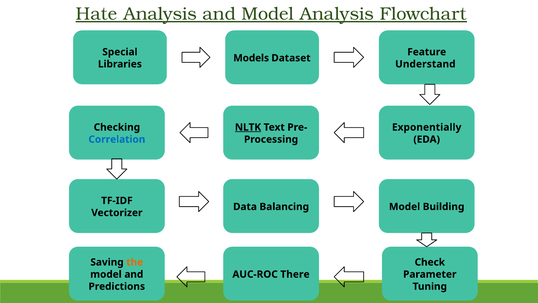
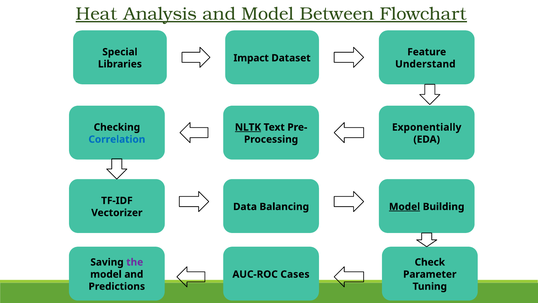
Hate: Hate -> Heat (97, 14)
Model Analysis: Analysis -> Between (337, 14)
Models: Models -> Impact (251, 58)
Model underline: none -> present (405, 206)
the colour: orange -> purple (135, 262)
There: There -> Cases (295, 274)
